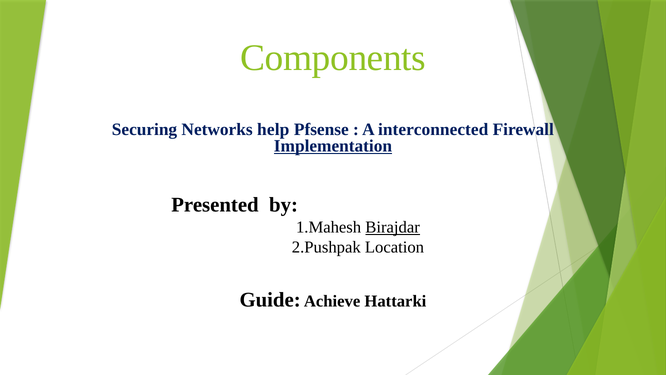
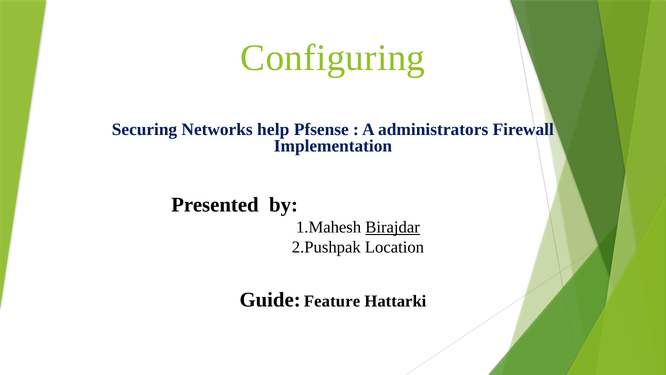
Components: Components -> Configuring (333, 58)
interconnected: interconnected -> administrators (433, 129)
Implementation underline: present -> none (333, 146)
Achieve: Achieve -> Feature (332, 301)
